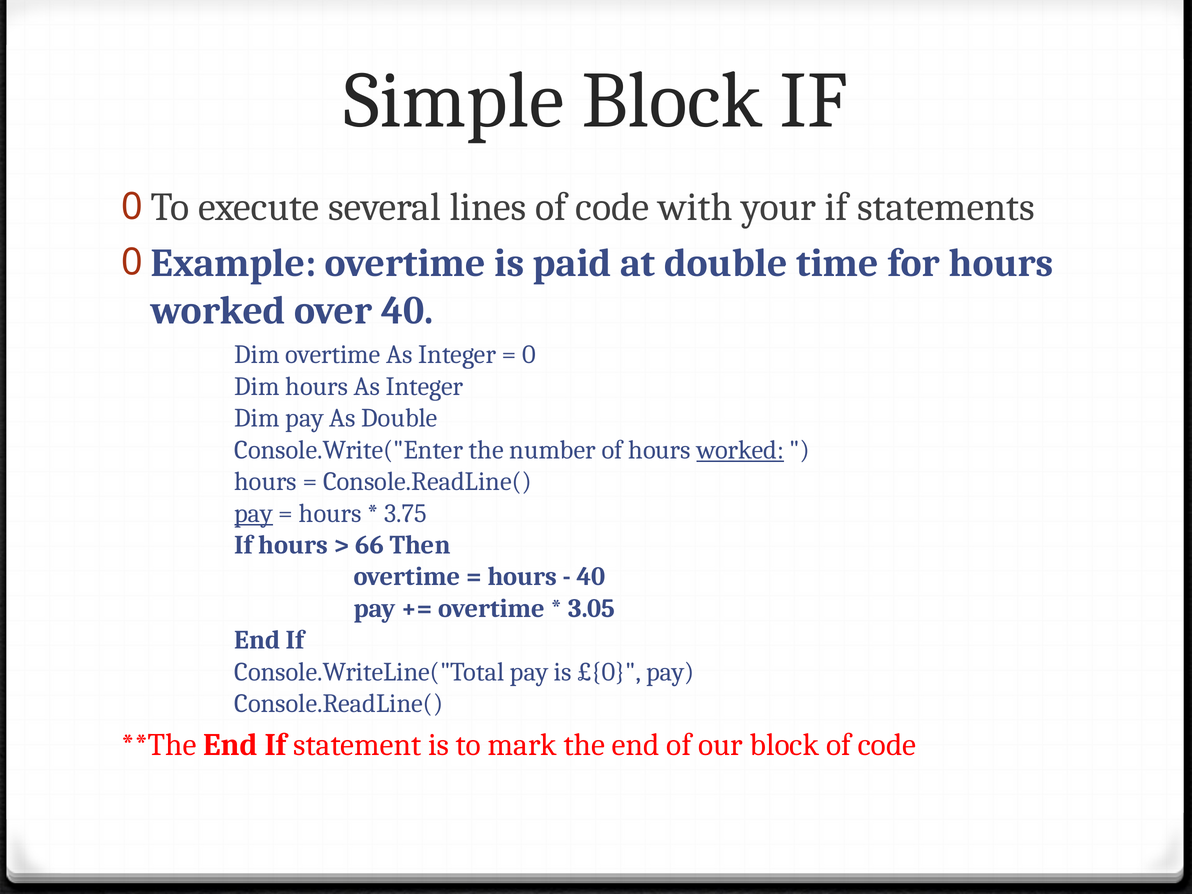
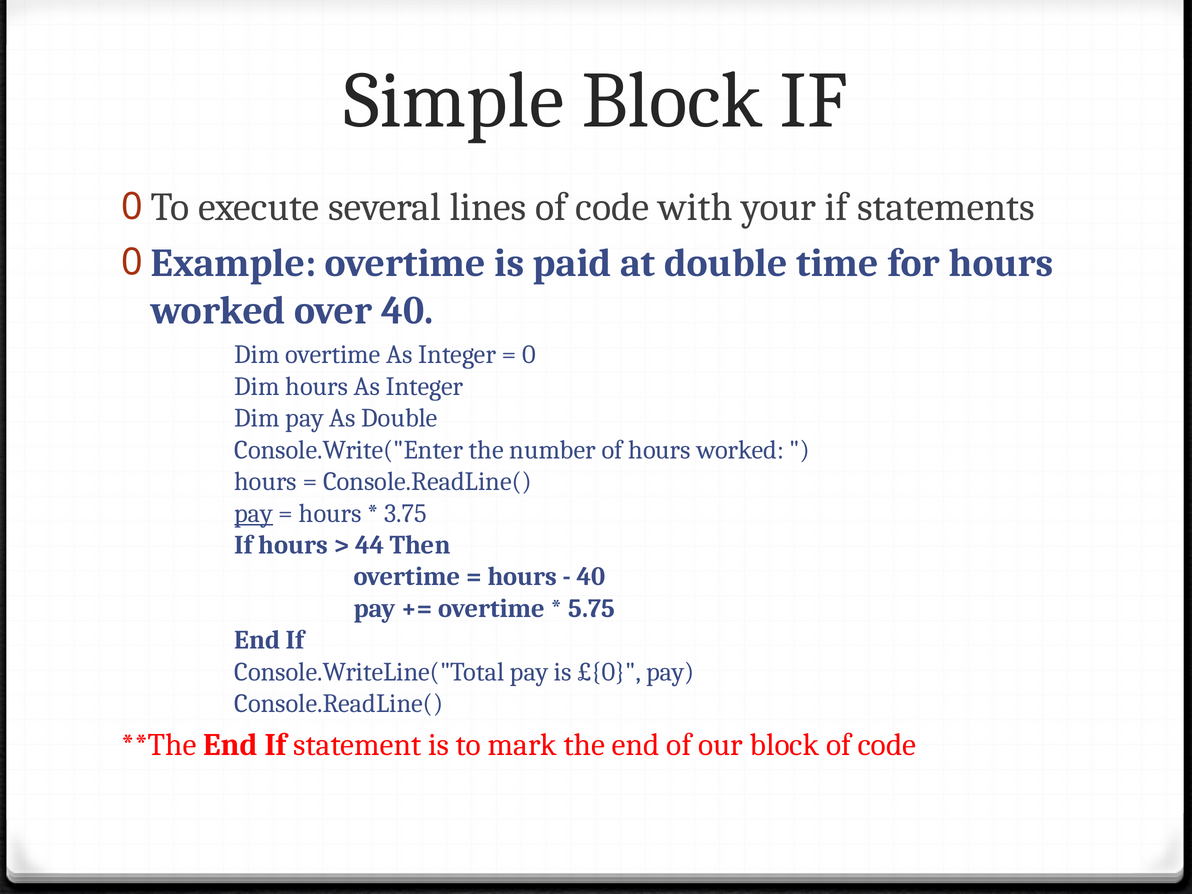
worked underline: present -> none (740, 450)
66: 66 -> 44 (370, 545)
3.05: 3.05 -> 5.75 (592, 608)
